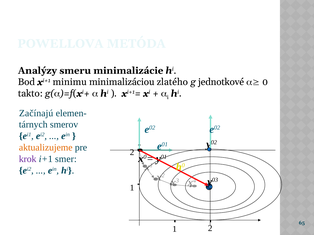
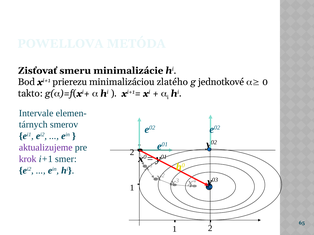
Analýzy: Analýzy -> Zisťovať (38, 71)
minimu: minimu -> prierezu (70, 82)
Začínajú: Začínajú -> Intervale (36, 113)
aktualizujeme colour: orange -> purple (46, 148)
